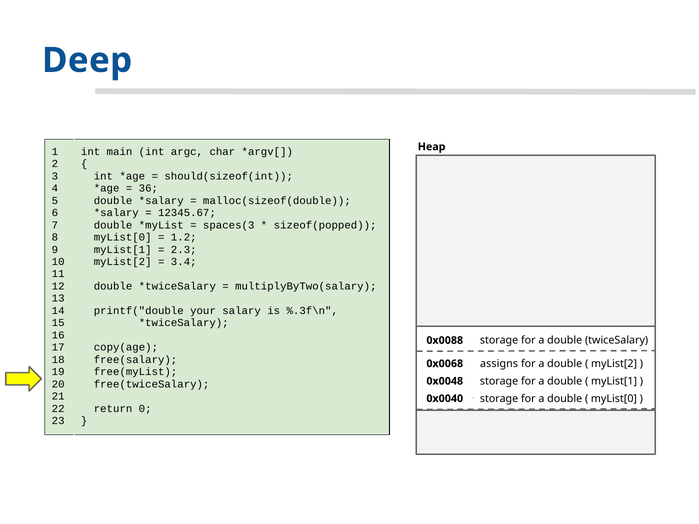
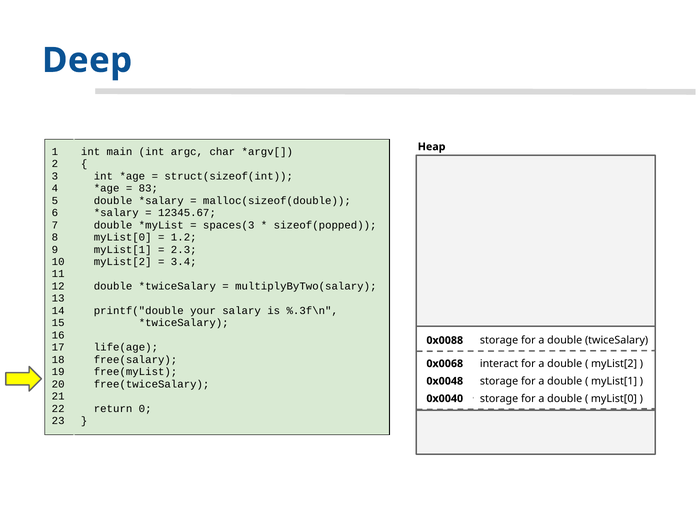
should(sizeof(int: should(sizeof(int -> struct(sizeof(int (229, 176)
36: 36 -> 83 (148, 188)
copy(age: copy(age -> life(age (126, 348)
assigns: assigns -> interact (499, 364)
